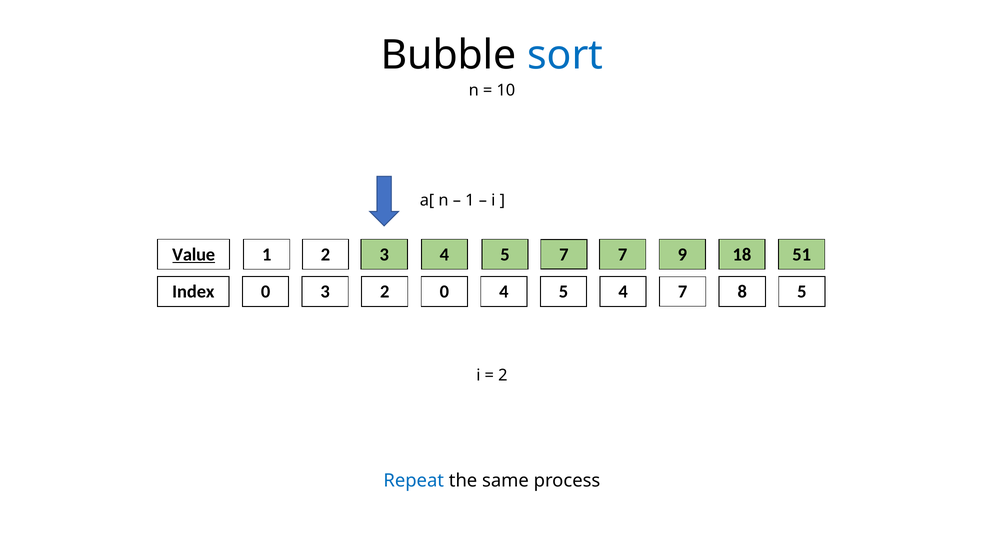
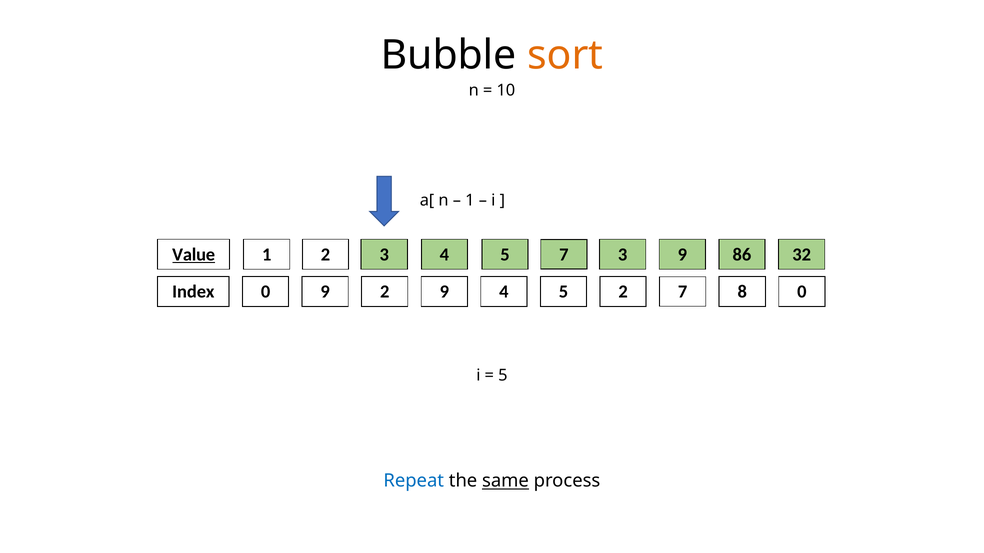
sort colour: blue -> orange (565, 55)
1 7: 7 -> 3 (623, 255)
18: 18 -> 86 (742, 255)
51: 51 -> 32 (802, 255)
Index 3: 3 -> 9 (325, 292)
2 0: 0 -> 9 (444, 292)
4 5 4: 4 -> 2 (623, 292)
8 5: 5 -> 0 (802, 292)
2: 2 -> 5 (503, 376)
same underline: none -> present (505, 481)
